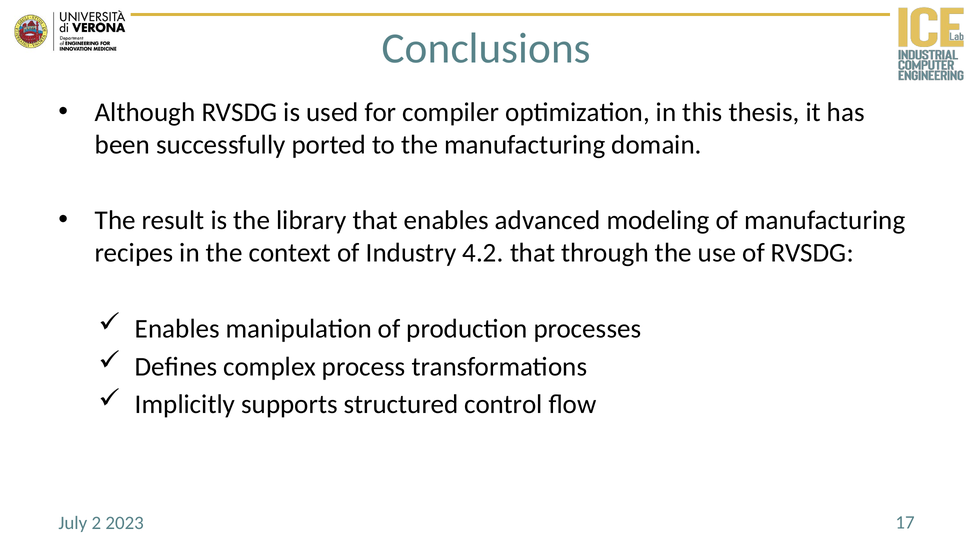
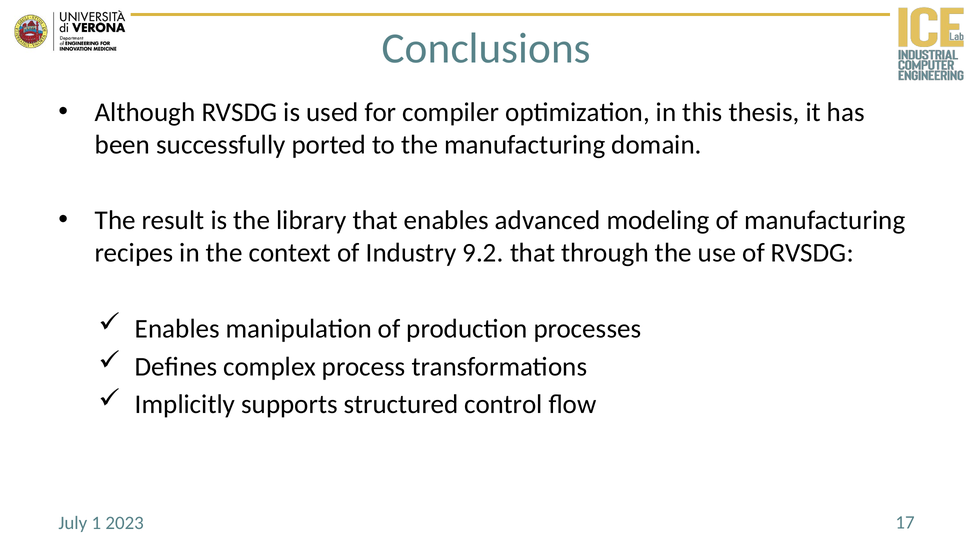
4.2: 4.2 -> 9.2 (483, 253)
2: 2 -> 1 (96, 523)
